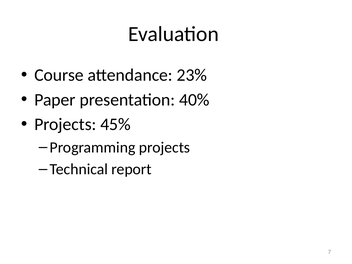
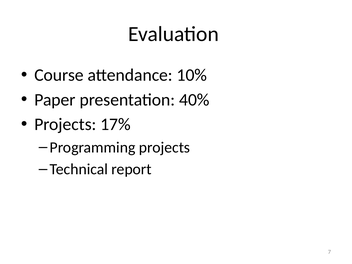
23%: 23% -> 10% (192, 75)
45%: 45% -> 17% (116, 124)
